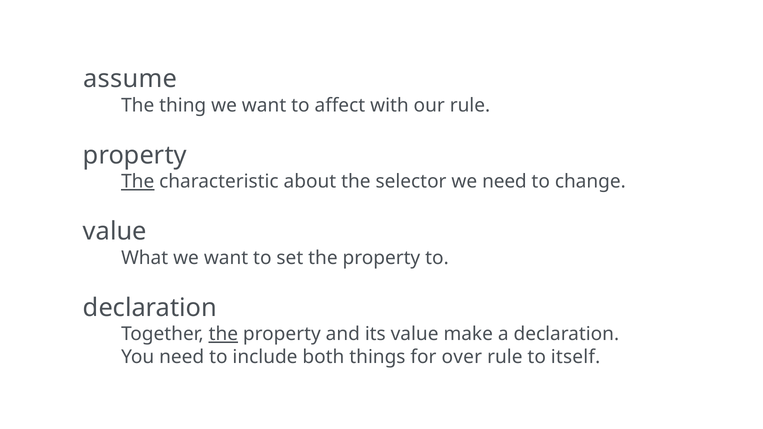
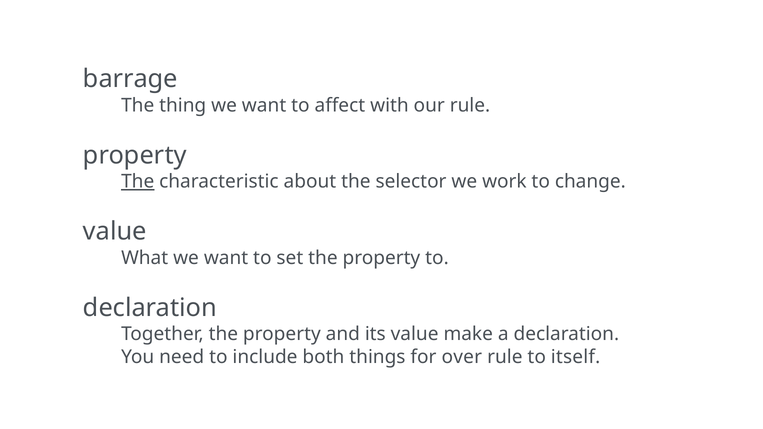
assume: assume -> barrage (130, 79)
we need: need -> work (504, 182)
the underline: present -> none (223, 334)
